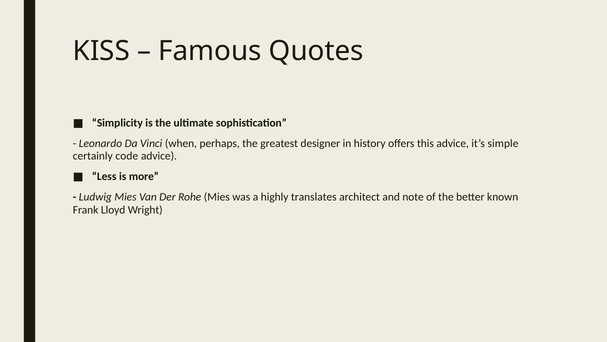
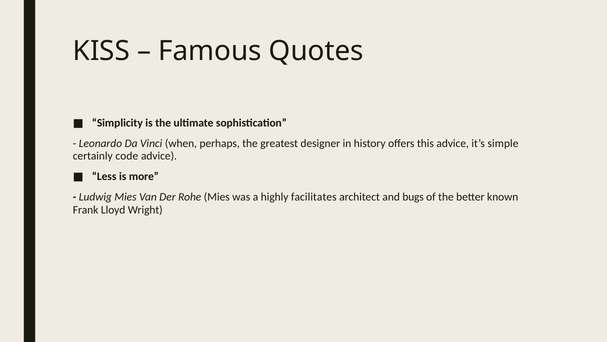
translates: translates -> facilitates (314, 197)
note: note -> bugs (413, 197)
